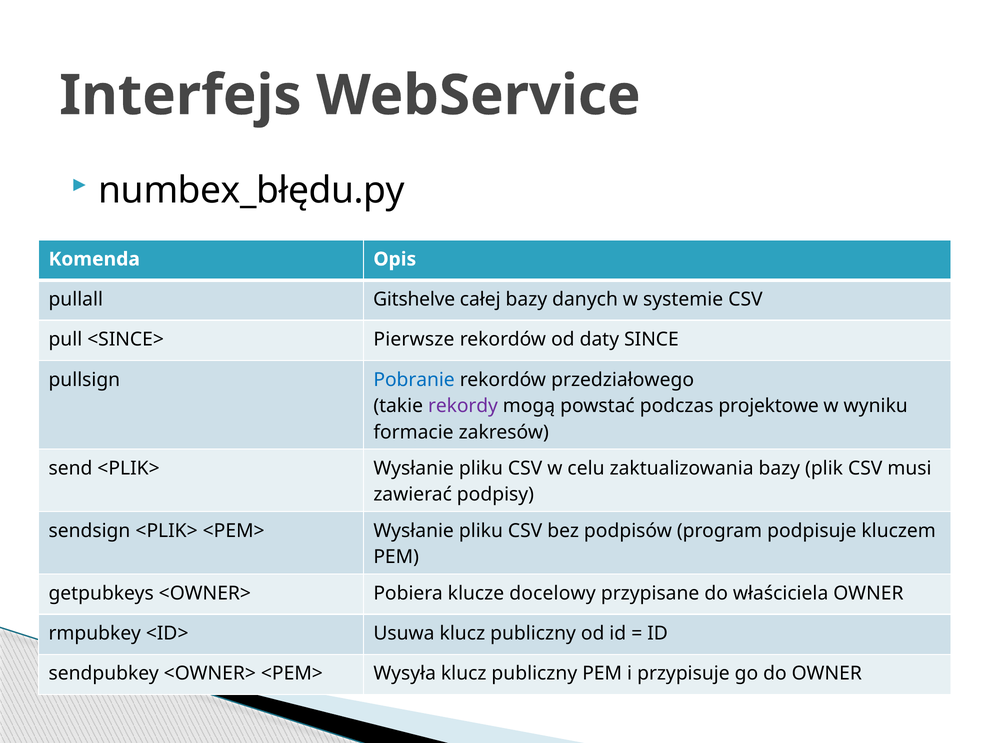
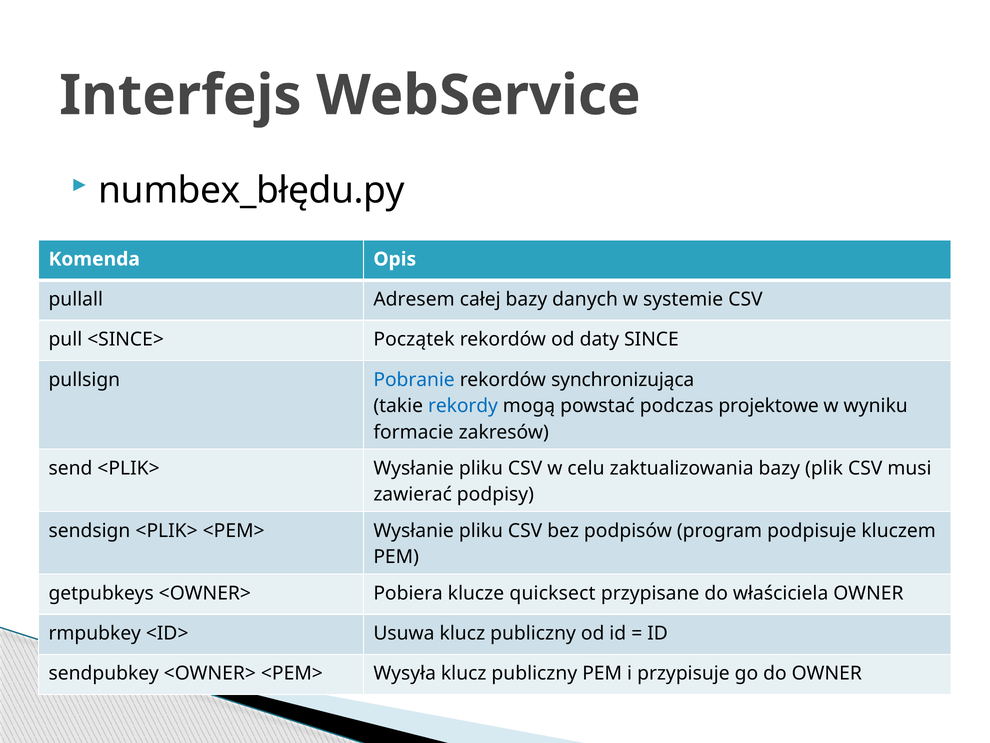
Gitshelve: Gitshelve -> Adresem (414, 299)
Pierwsze: Pierwsze -> Początek (414, 339)
przedziałowego: przedziałowego -> synchronizująca (623, 379)
rekordy colour: purple -> blue (463, 406)
docelowy: docelowy -> quicksect (553, 593)
